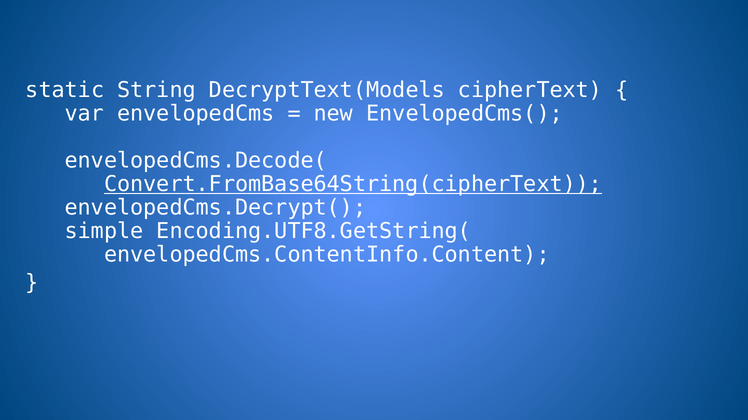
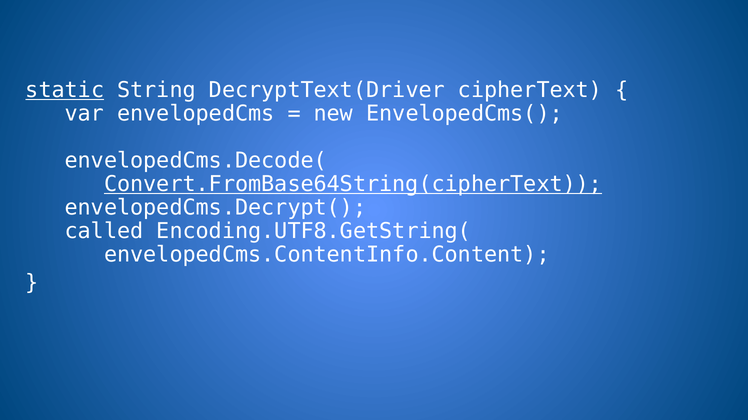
static underline: none -> present (65, 90)
DecryptText(Models: DecryptText(Models -> DecryptText(Driver (327, 90)
simple: simple -> called (104, 232)
